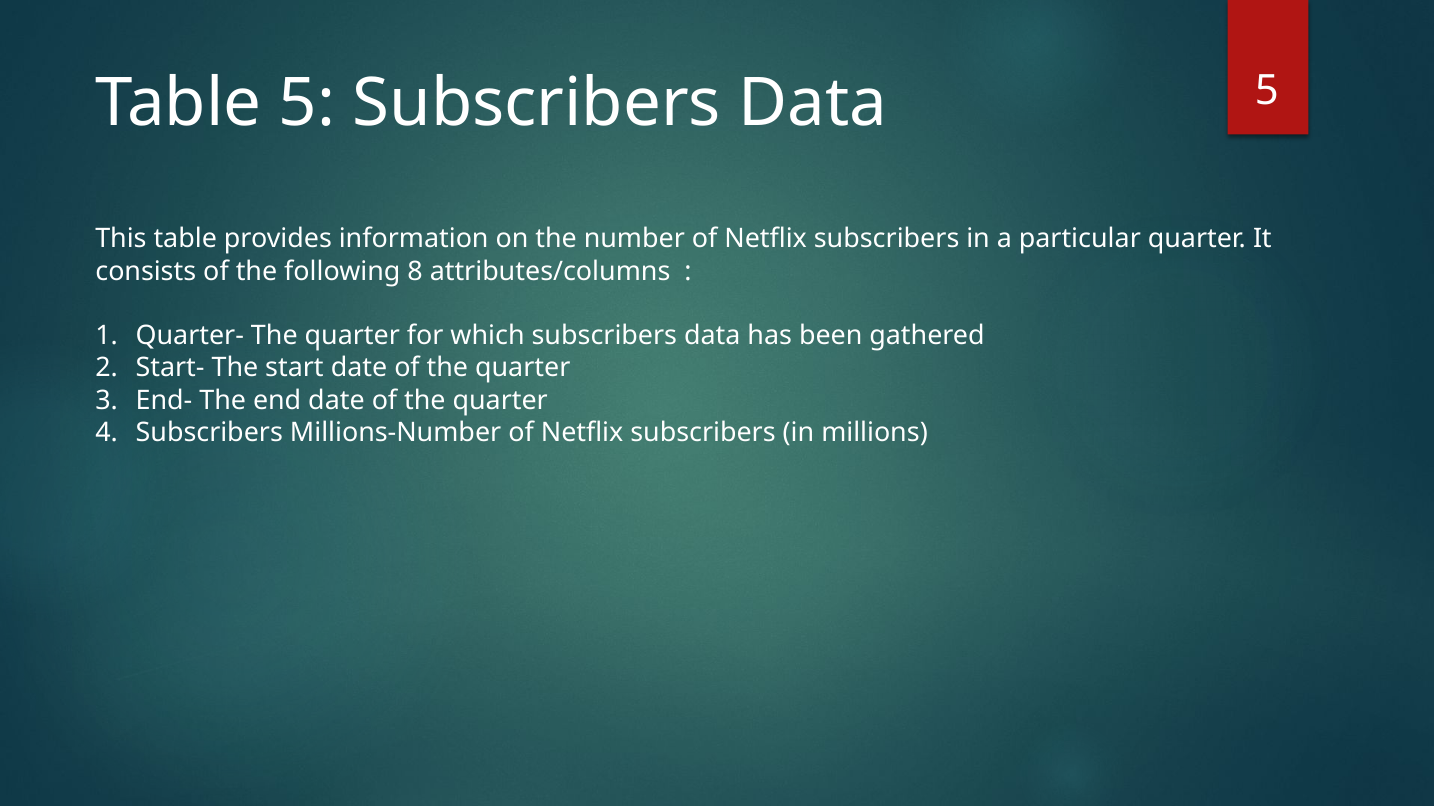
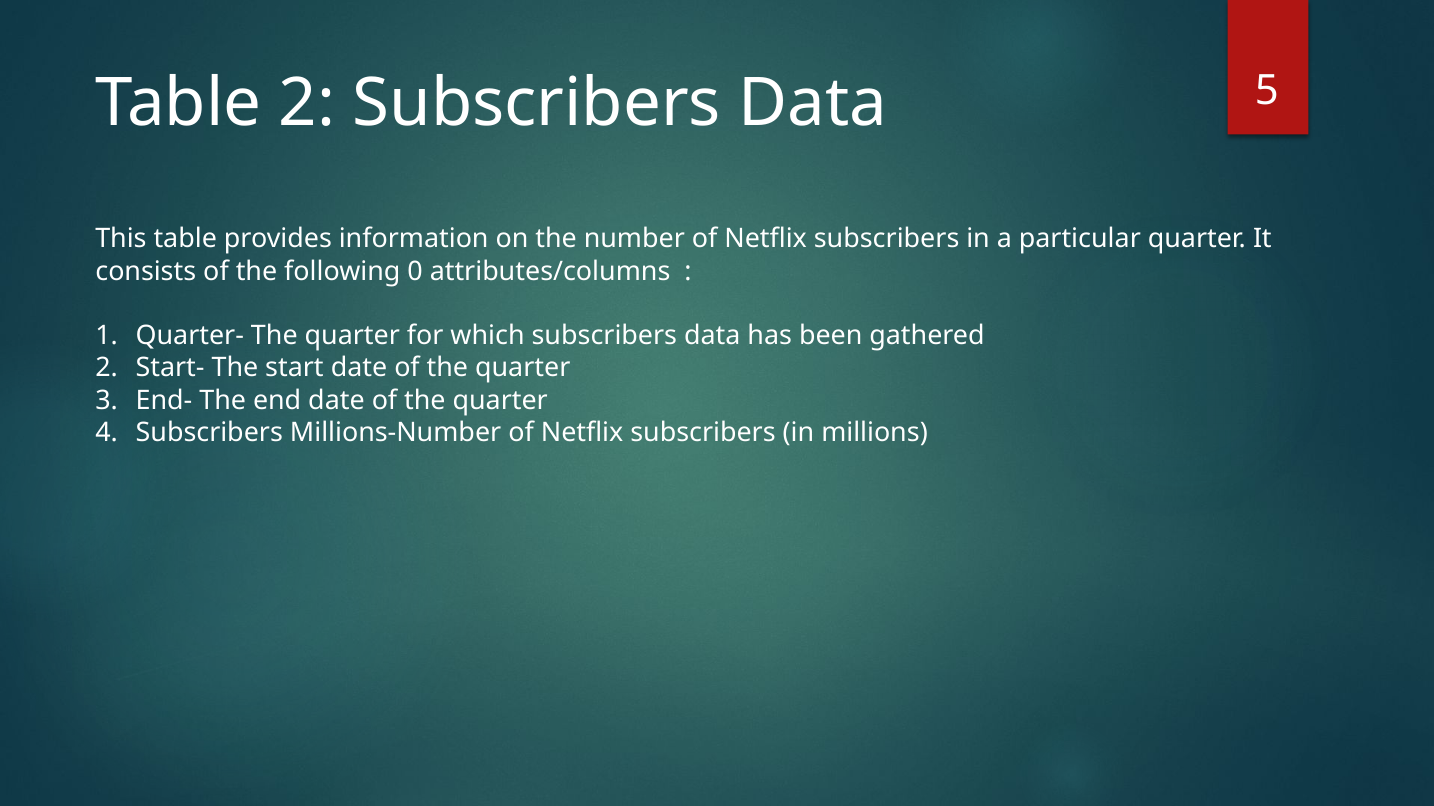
Table 5: 5 -> 2 (307, 103)
8: 8 -> 0 (415, 271)
